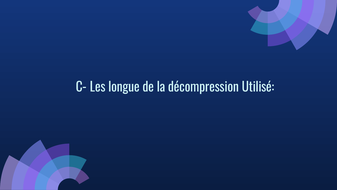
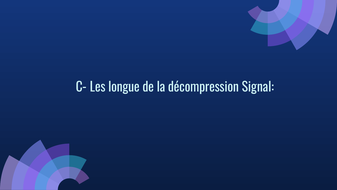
Utilisé: Utilisé -> Signal (258, 87)
